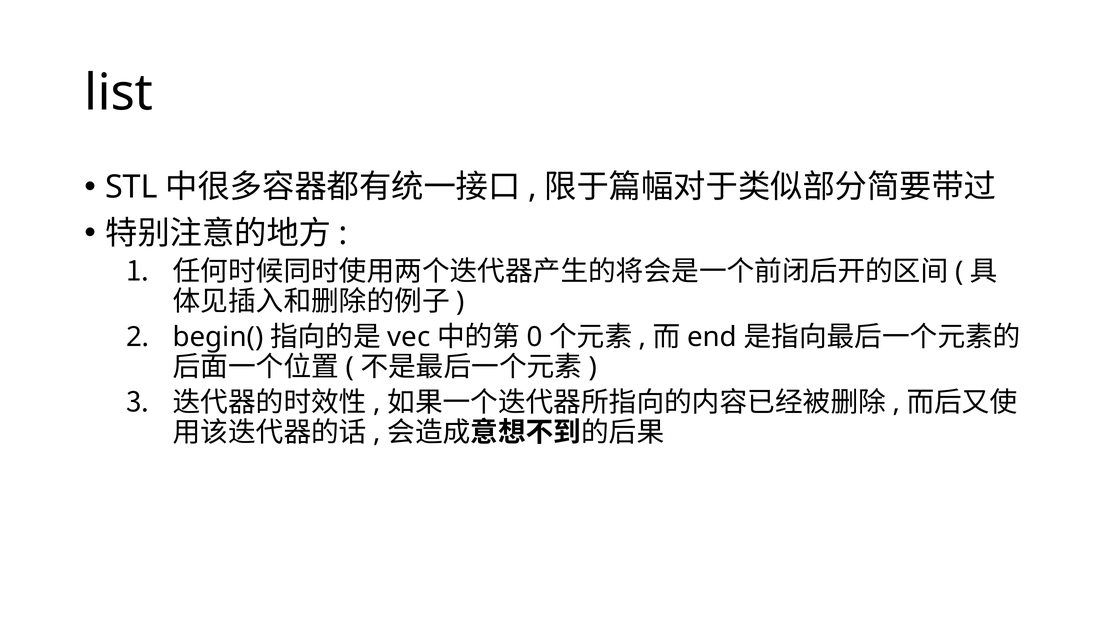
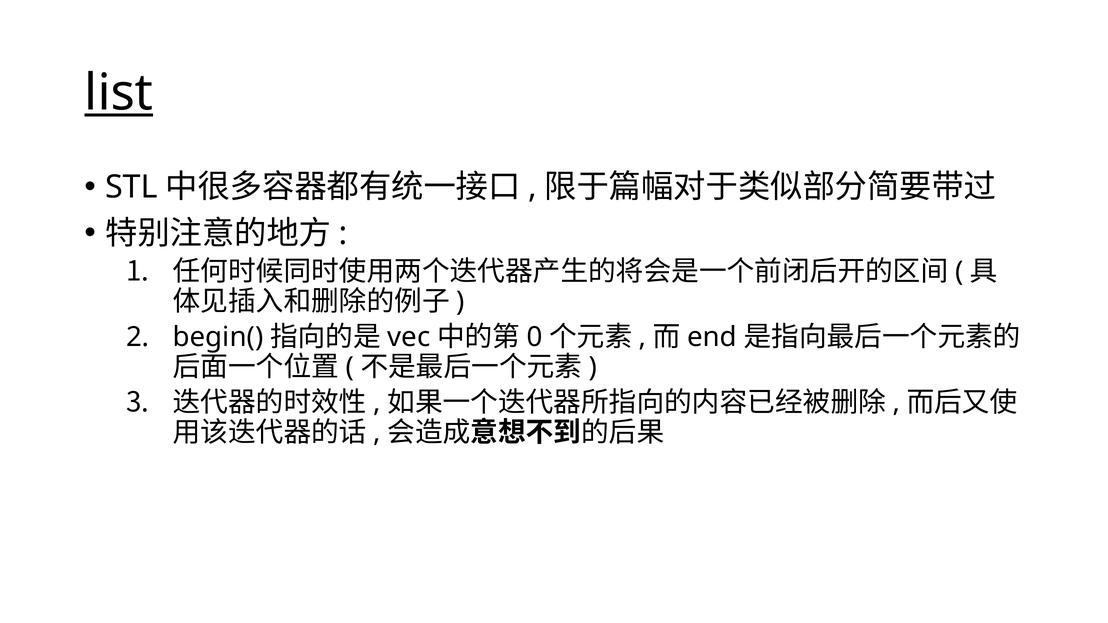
list underline: none -> present (119, 93)
